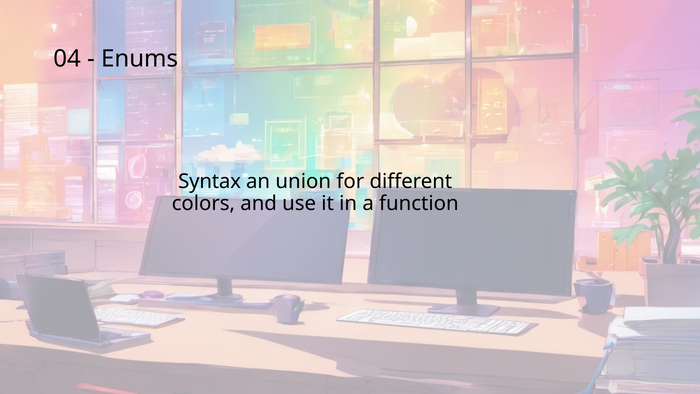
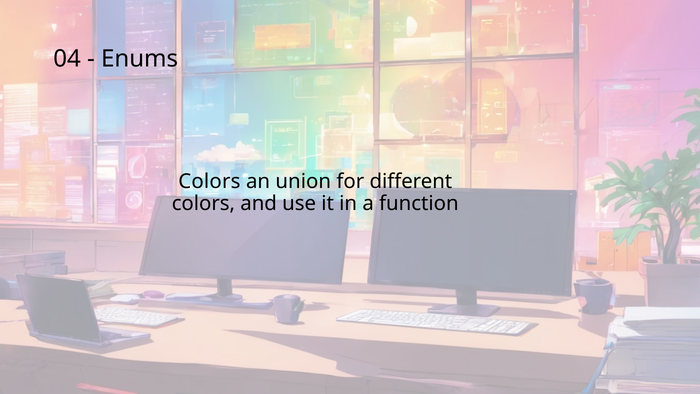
Syntax: Syntax -> Colors (209, 182)
